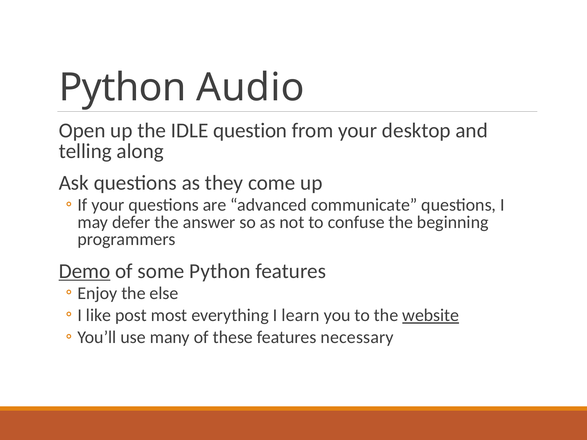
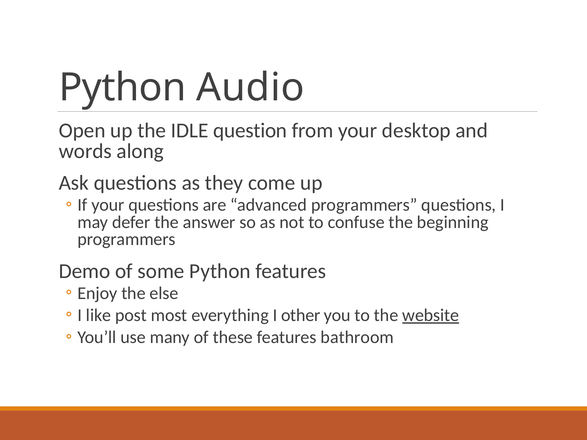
telling: telling -> words (85, 151)
advanced communicate: communicate -> programmers (364, 205)
Demo underline: present -> none (85, 271)
learn: learn -> other (301, 315)
necessary: necessary -> bathroom (357, 338)
